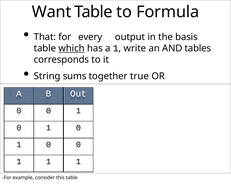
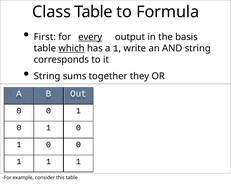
Want: Want -> Class (52, 12)
That: That -> First (45, 37)
every underline: none -> present (90, 37)
AND tables: tables -> string (198, 48)
true: true -> they (140, 76)
